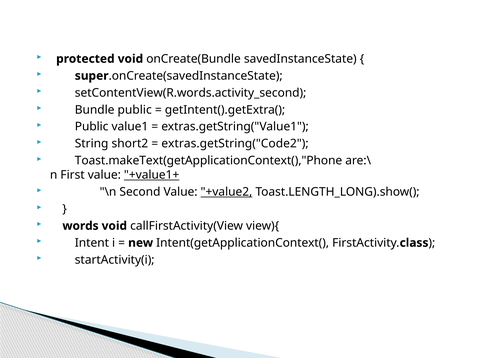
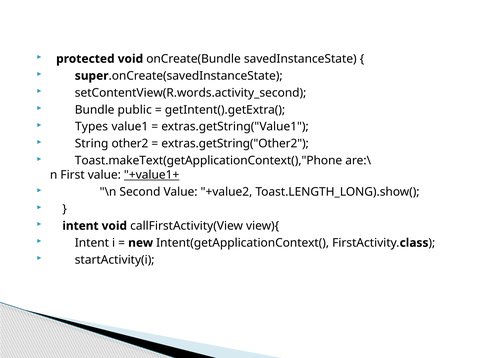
Public: Public -> Types (92, 127)
short2: short2 -> other2 (130, 144)
extras.getString("Code2: extras.getString("Code2 -> extras.getString("Other2 (235, 144)
+value2 underline: present -> none (226, 192)
words: words -> intent (80, 226)
